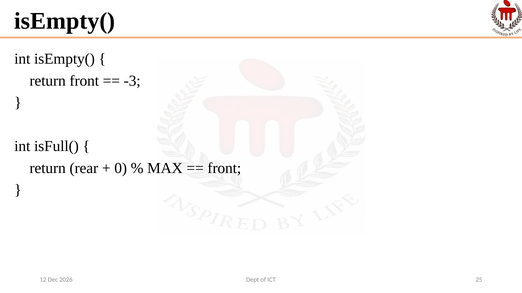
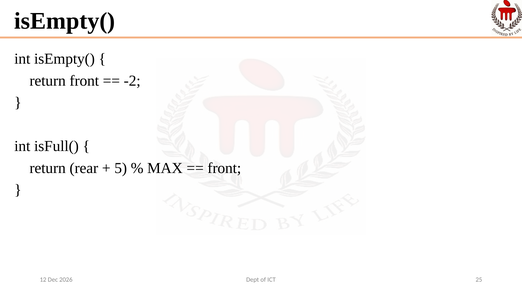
-3: -3 -> -2 (132, 81)
0: 0 -> 5 (121, 168)
